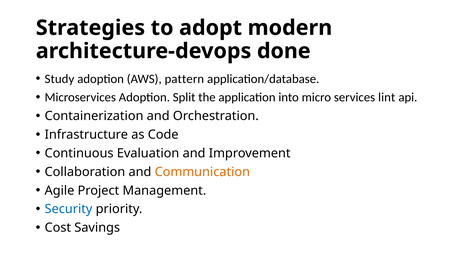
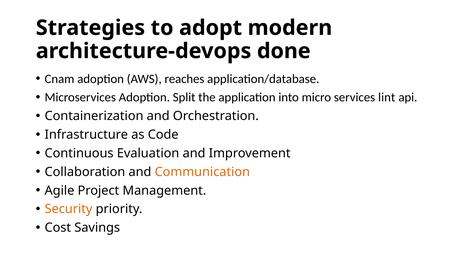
Study: Study -> Cnam (60, 79)
pattern: pattern -> reaches (184, 79)
Security colour: blue -> orange (69, 209)
